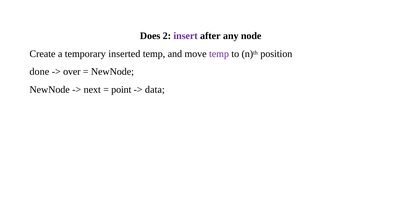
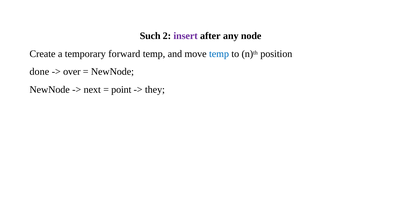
Does: Does -> Such (150, 36)
inserted: inserted -> forward (124, 54)
temp colour: purple -> blue (219, 54)
data: data -> they (155, 90)
